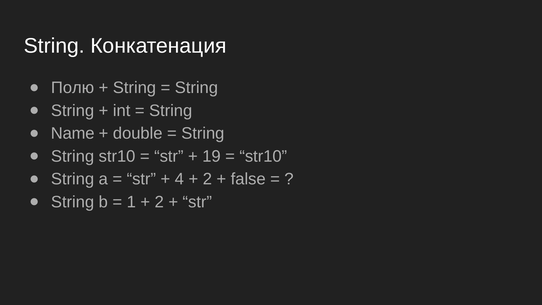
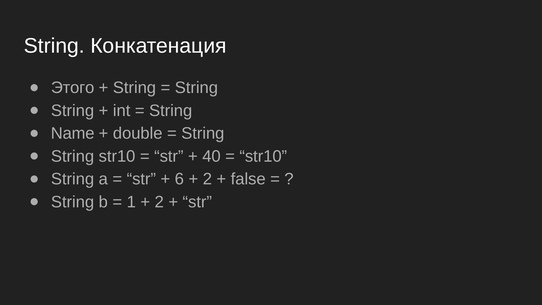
Полю: Полю -> Этого (73, 88)
19: 19 -> 40 (211, 156)
4: 4 -> 6 (179, 179)
